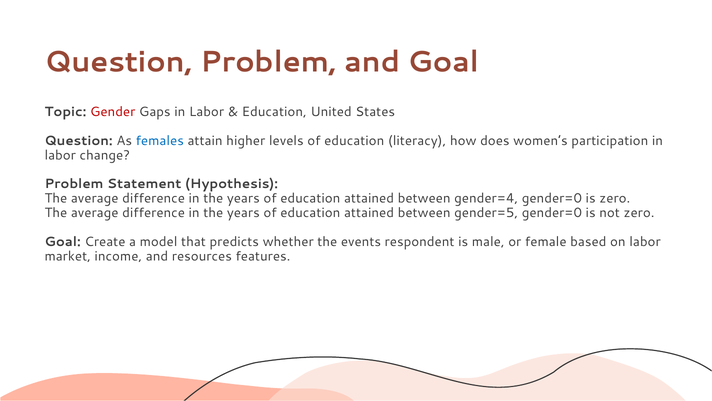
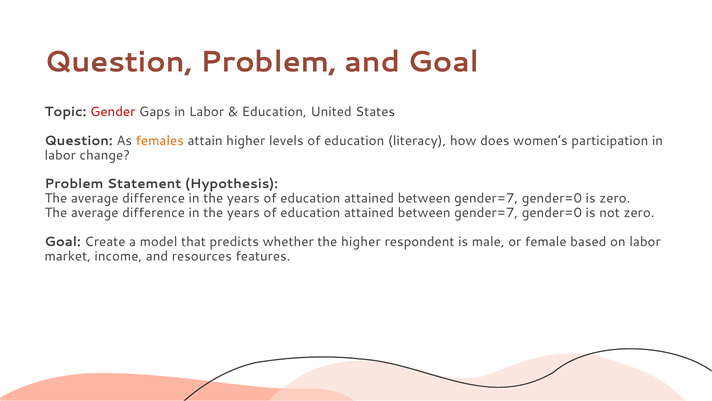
females colour: blue -> orange (160, 141)
gender=4: gender=4 -> gender=7 (486, 198)
gender=5: gender=5 -> gender=7 (486, 213)
the events: events -> higher (361, 241)
